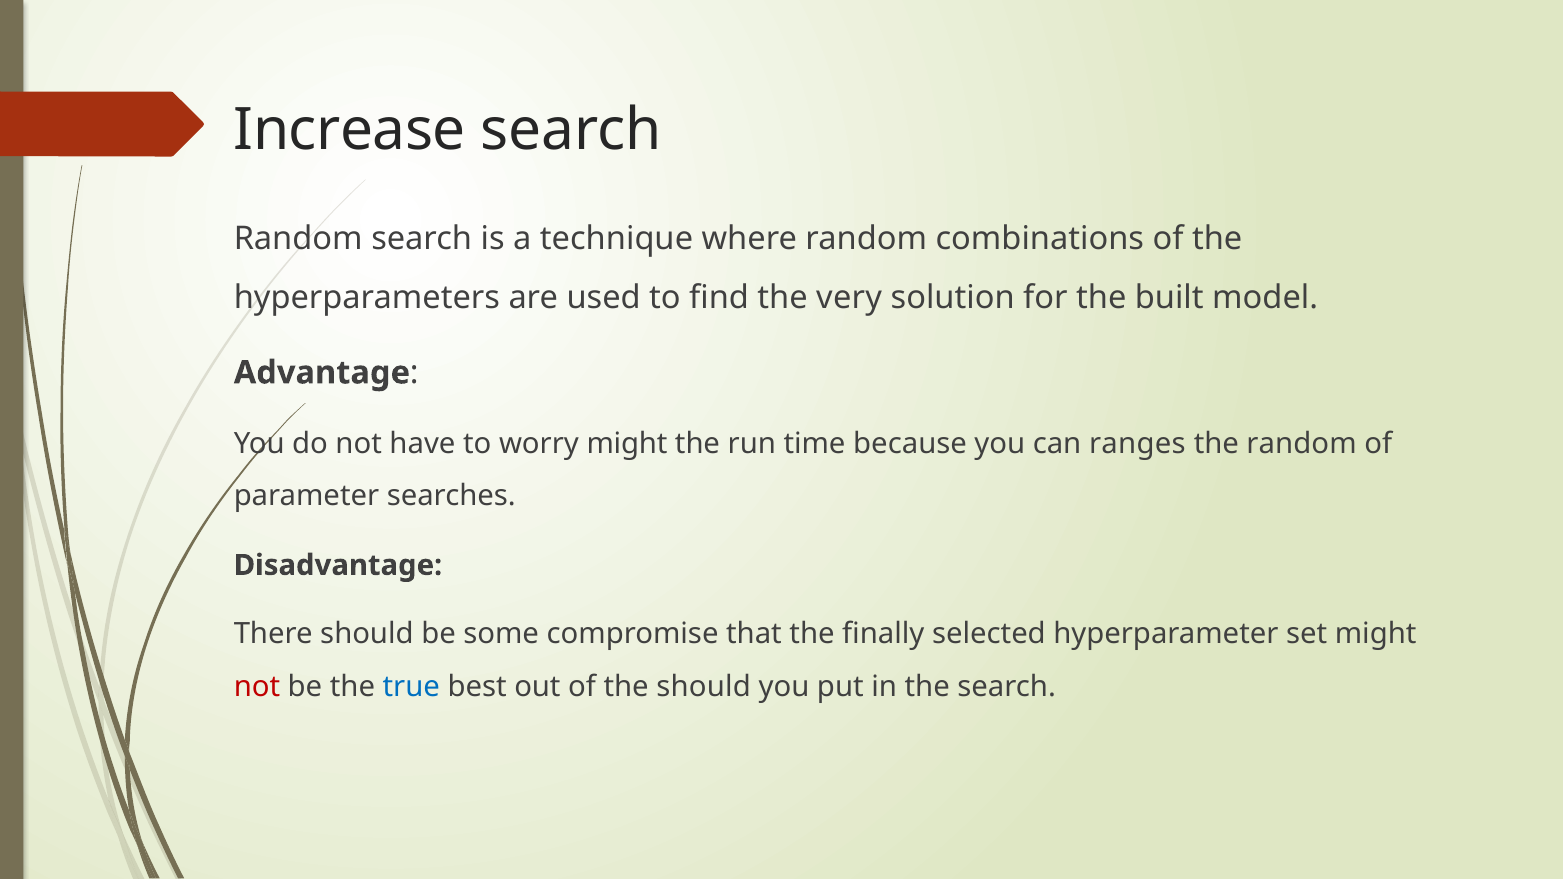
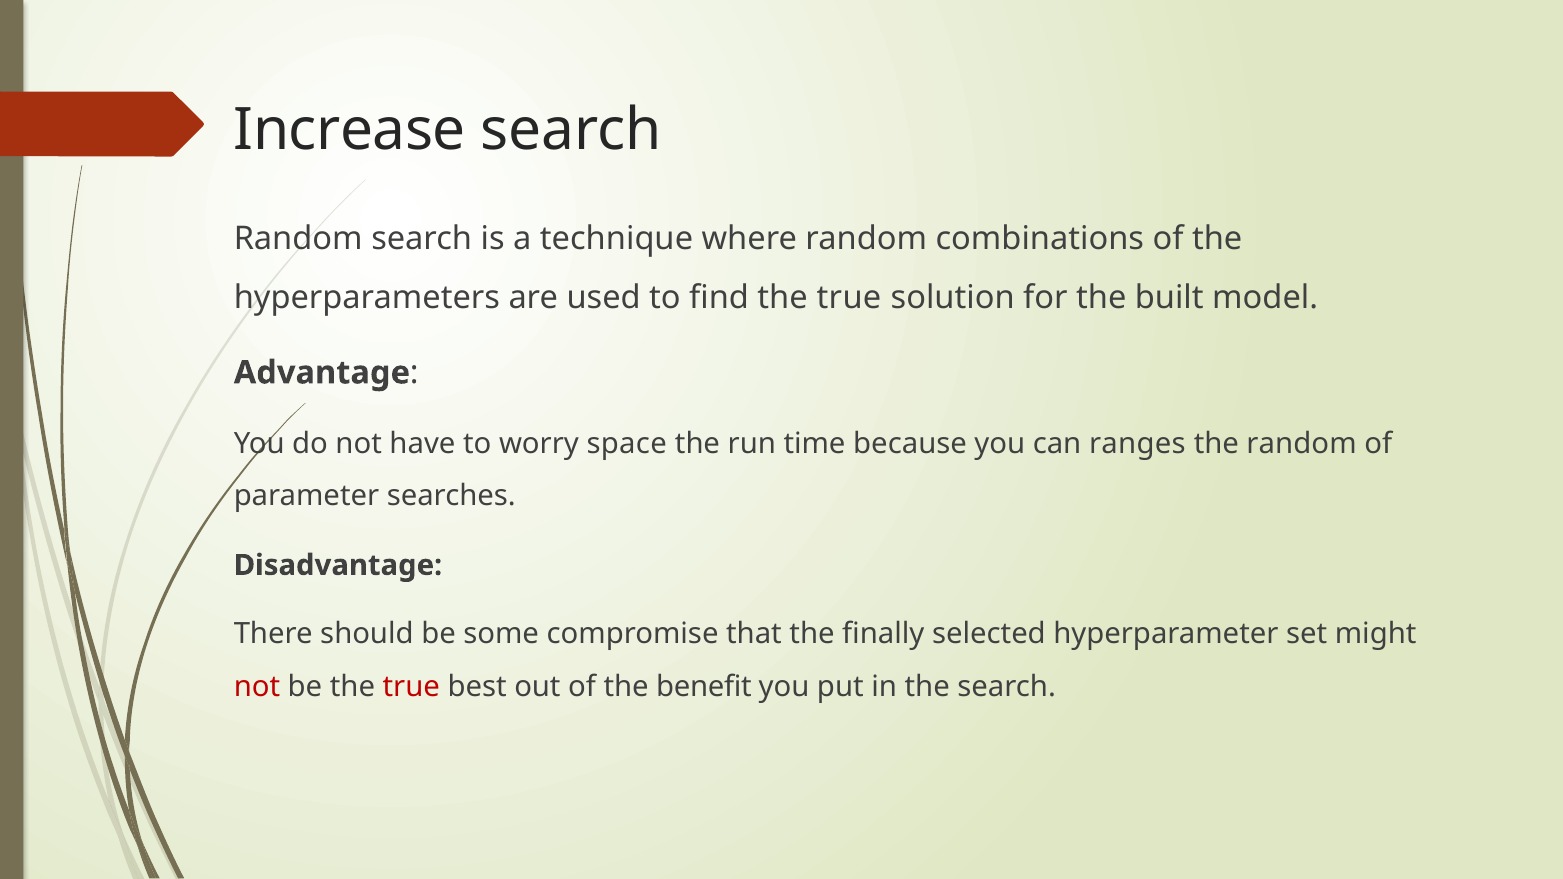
find the very: very -> true (849, 298)
worry might: might -> space (627, 444)
true colour: blue -> red (411, 687)
the should: should -> benefit (704, 687)
